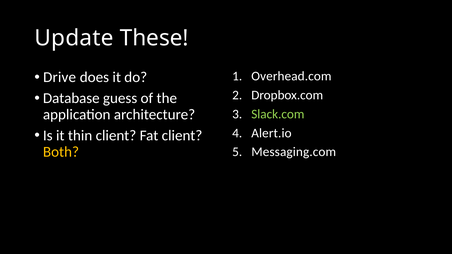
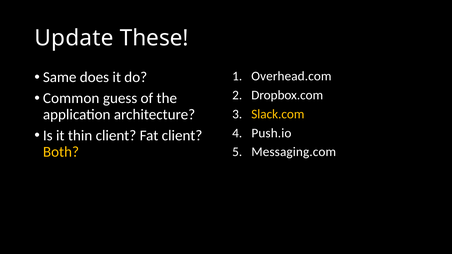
Drive: Drive -> Same (60, 77)
Database: Database -> Common (71, 98)
Slack.com colour: light green -> yellow (278, 114)
Alert.io: Alert.io -> Push.io (271, 133)
